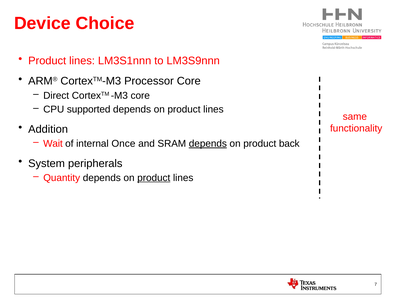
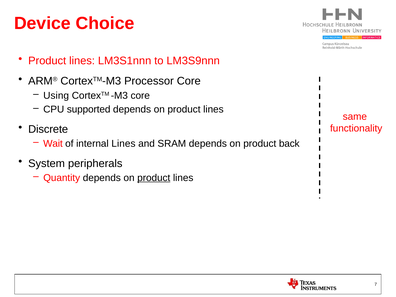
Direct: Direct -> Using (56, 96)
Addition: Addition -> Discrete (48, 129)
internal Once: Once -> Lines (123, 144)
depends underline: present -> none (208, 144)
